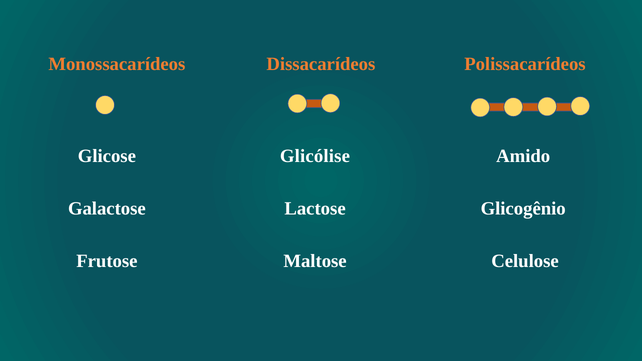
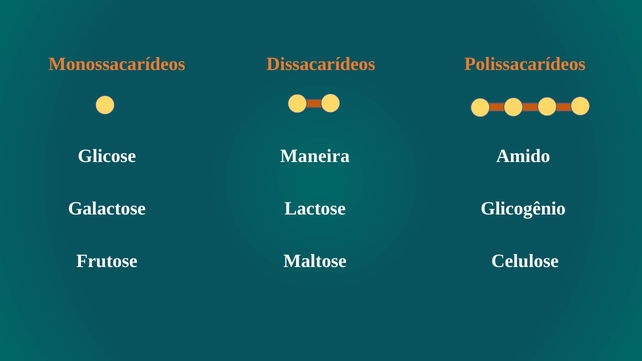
Glicólise: Glicólise -> Maneira (315, 156)
